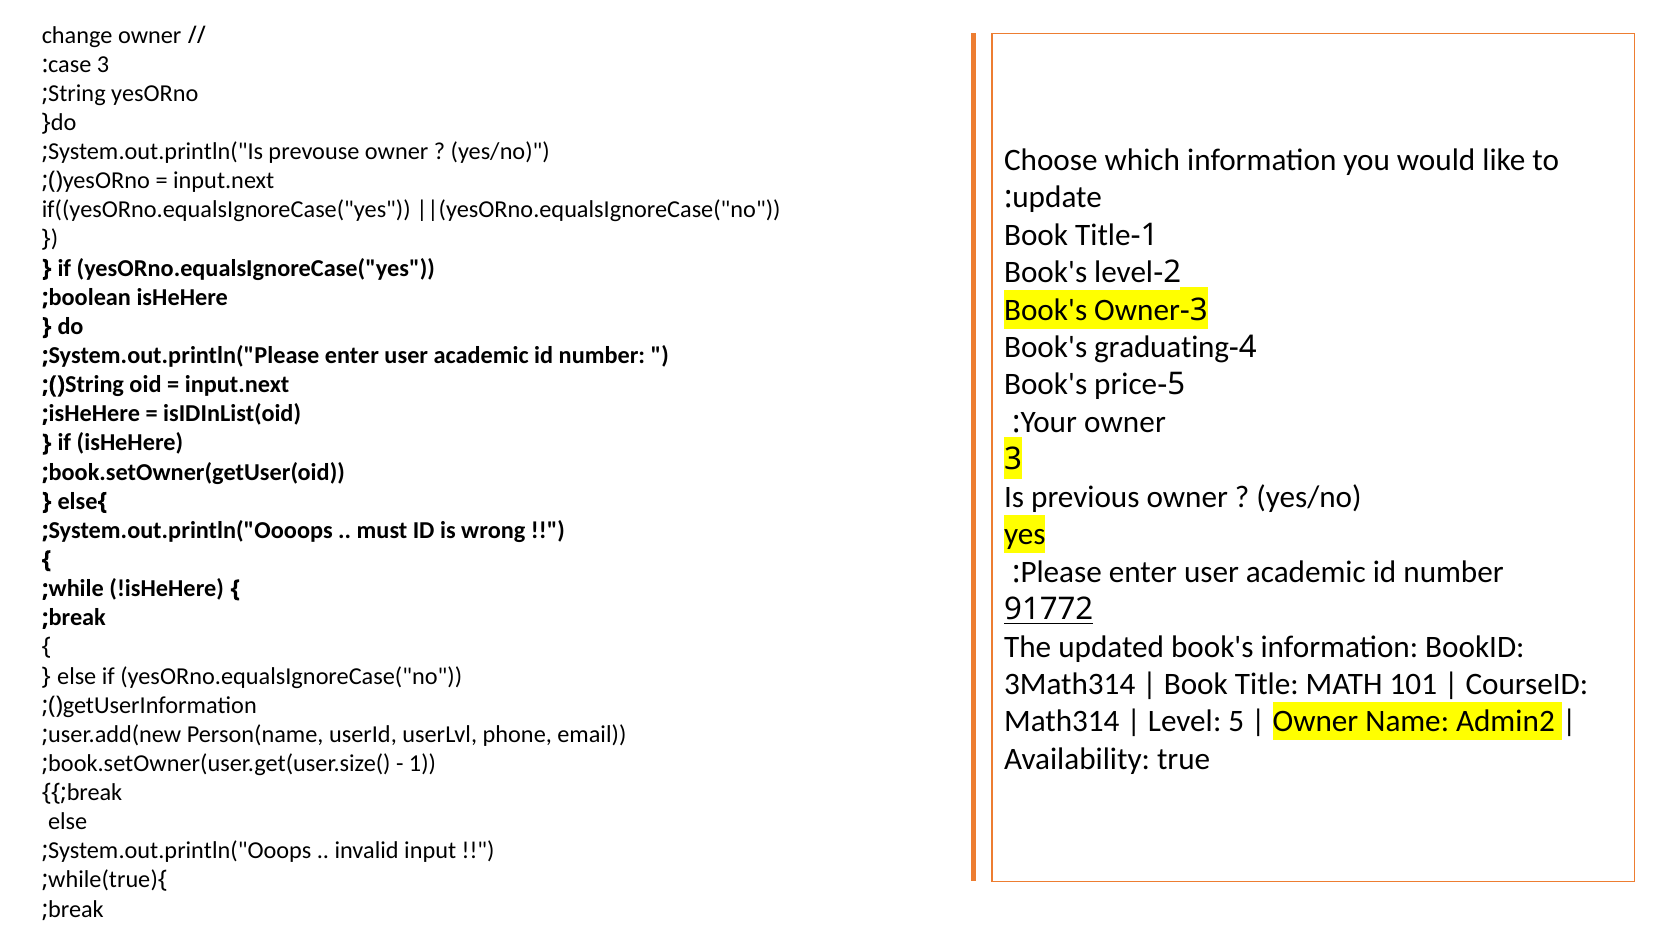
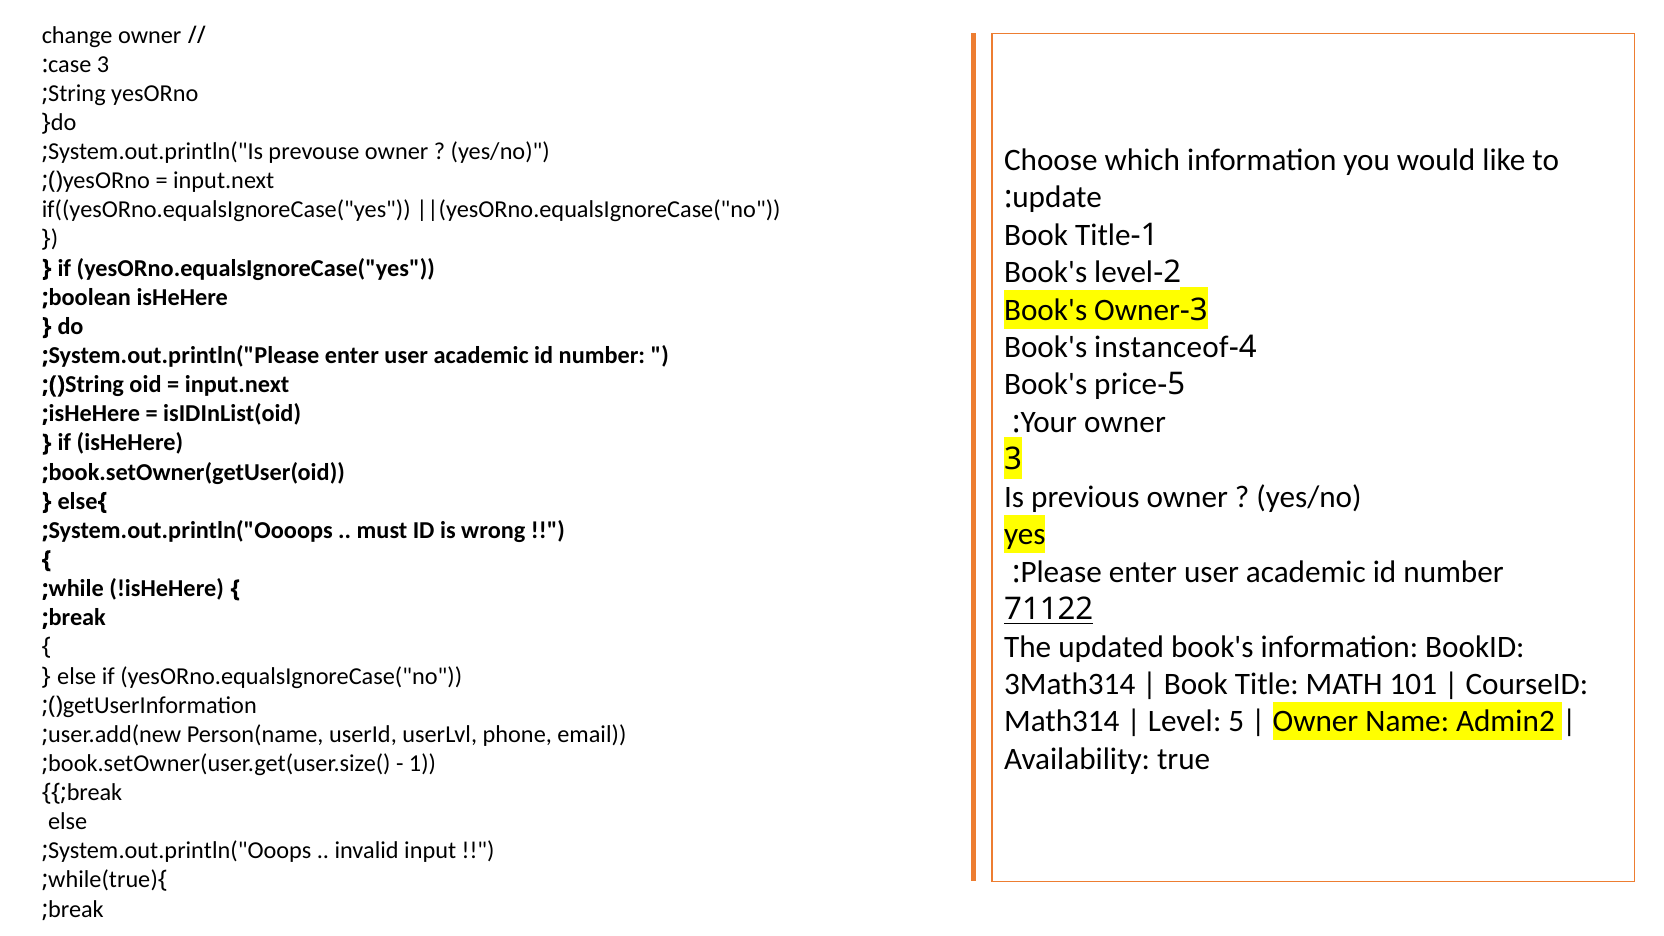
graduating: graduating -> instanceof (1161, 347)
91772: 91772 -> 71122 (1049, 609)
